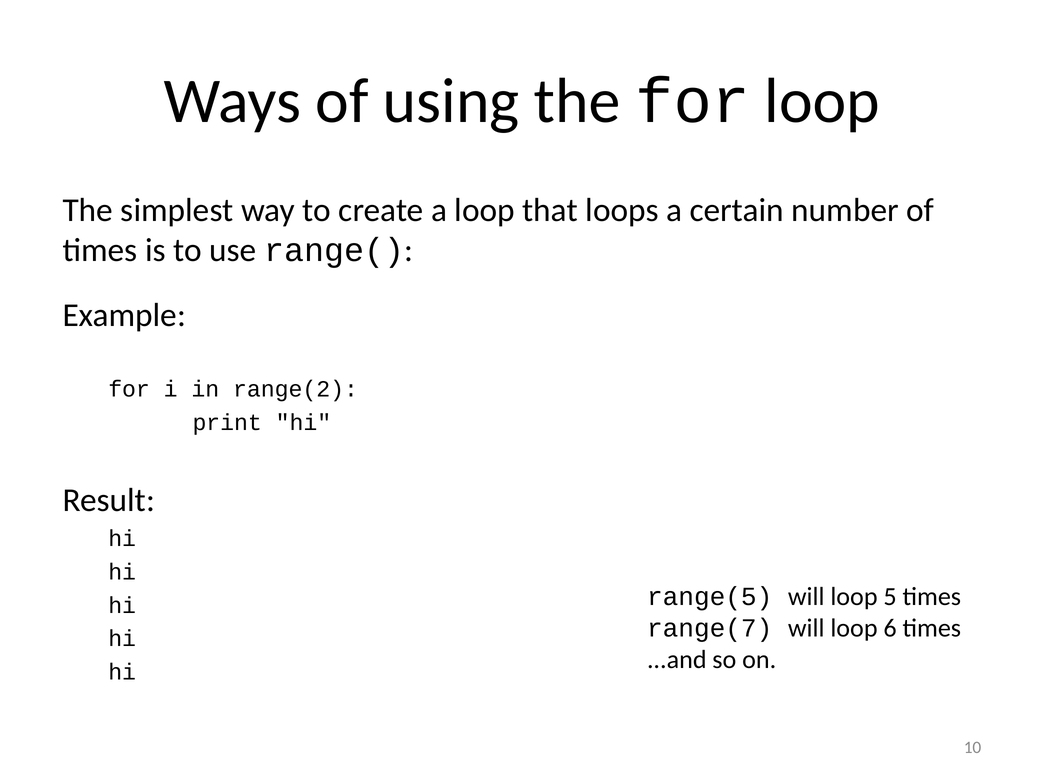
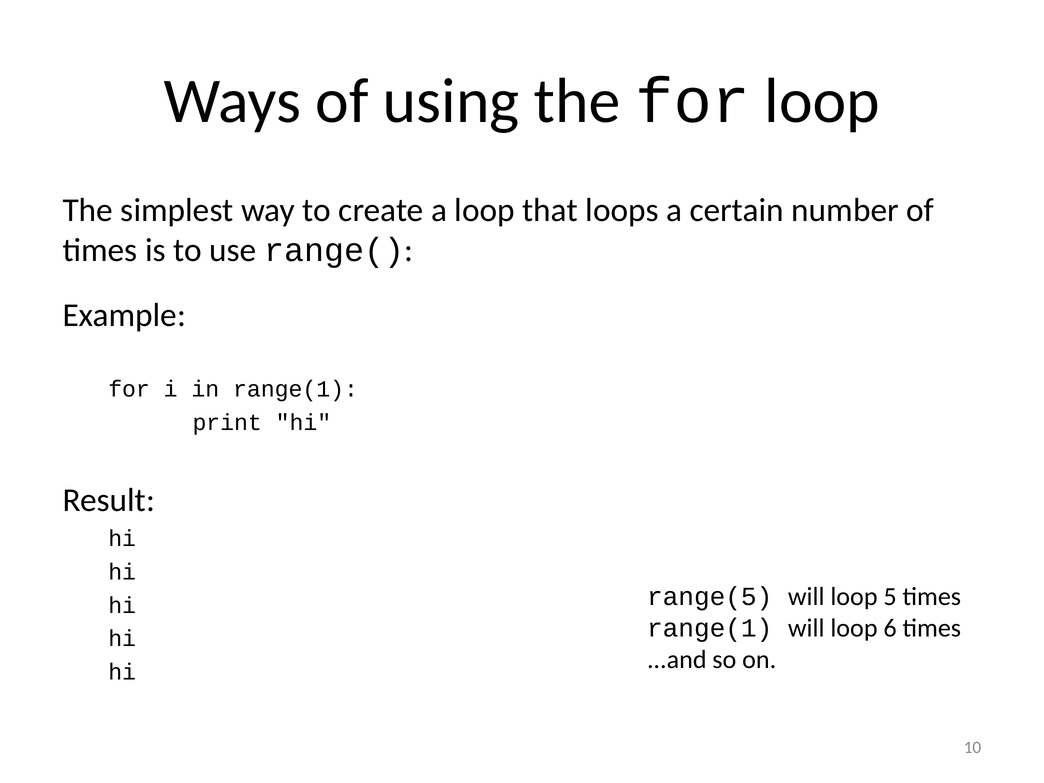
in range(2: range(2 -> range(1 (296, 389)
range(7: range(7 -> range(1 (710, 628)
